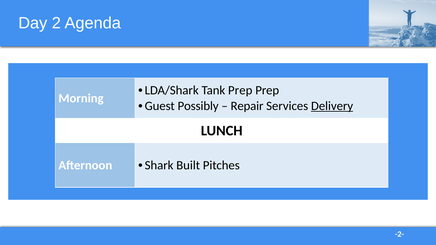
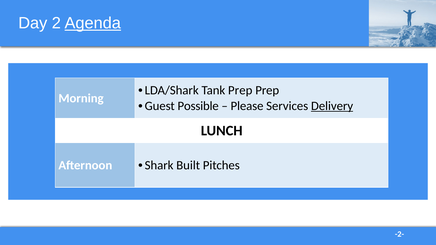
Agenda underline: none -> present (93, 23)
Possibly: Possibly -> Possible (198, 106)
Repair: Repair -> Please (247, 106)
